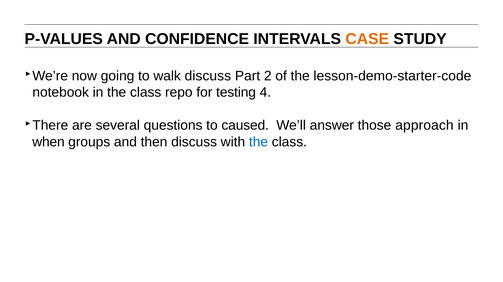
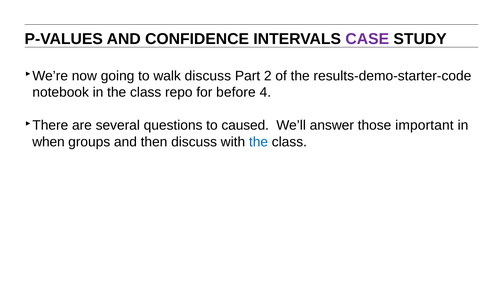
CASE colour: orange -> purple (367, 39)
lesson-demo-starter-code: lesson-demo-starter-code -> results-demo-starter-code (392, 76)
testing: testing -> before (236, 93)
approach: approach -> important (424, 126)
